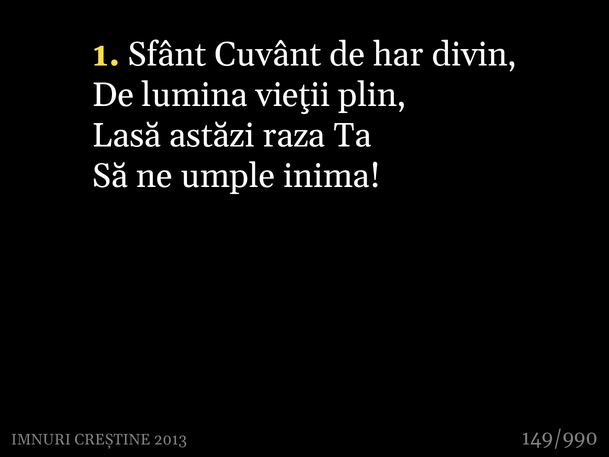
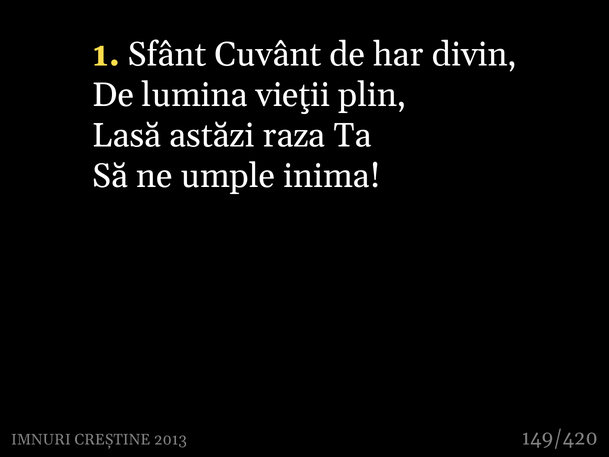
149/990: 149/990 -> 149/420 (560, 438)
